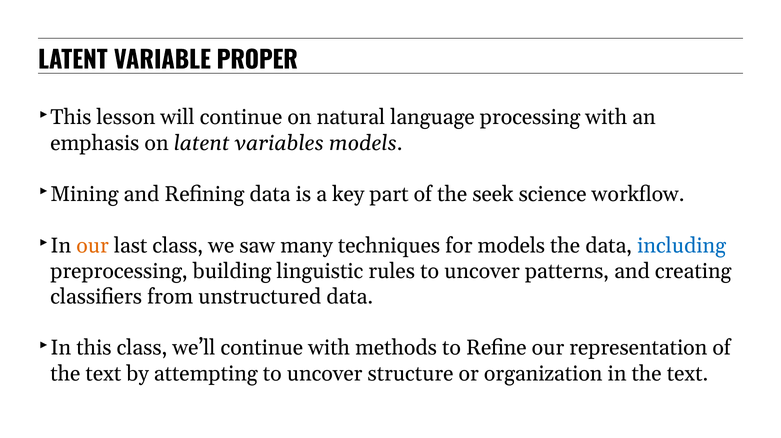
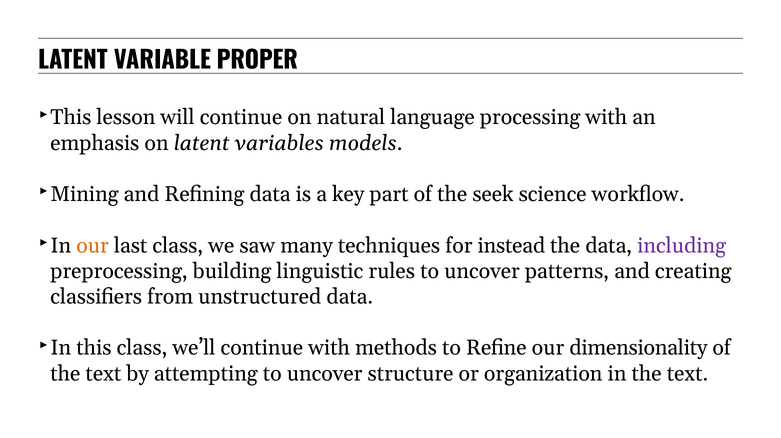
for models: models -> instead (511, 246)
including colour: blue -> purple (682, 246)
representation: representation -> dimensionality (638, 348)
